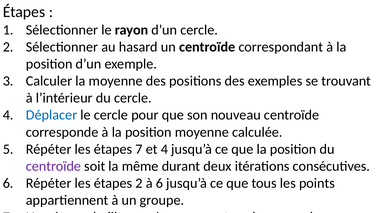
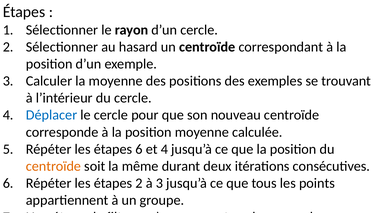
étapes 7: 7 -> 6 (139, 149)
centroïde colour: purple -> orange (53, 166)
à 6: 6 -> 3 (159, 183)
